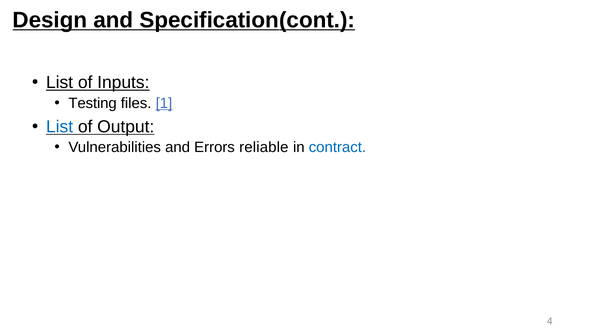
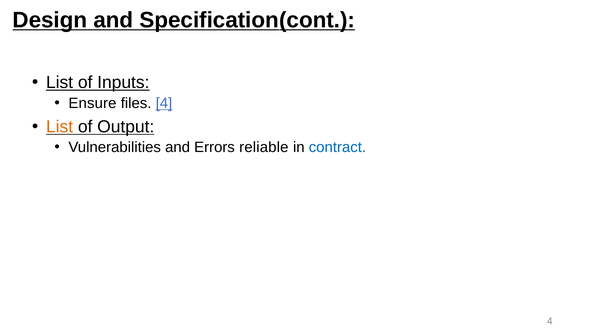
Testing: Testing -> Ensure (92, 103)
files 1: 1 -> 4 (164, 103)
List colour: blue -> orange (60, 127)
